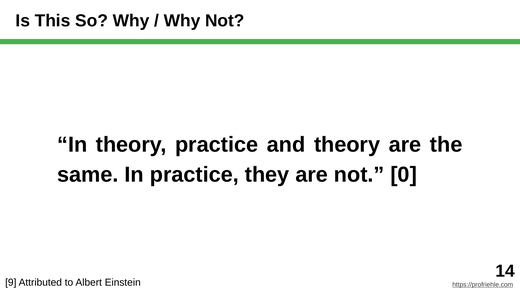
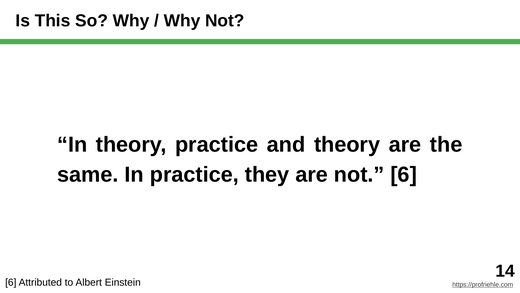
not 0: 0 -> 6 (404, 174)
9: 9 -> 6 (11, 282)
